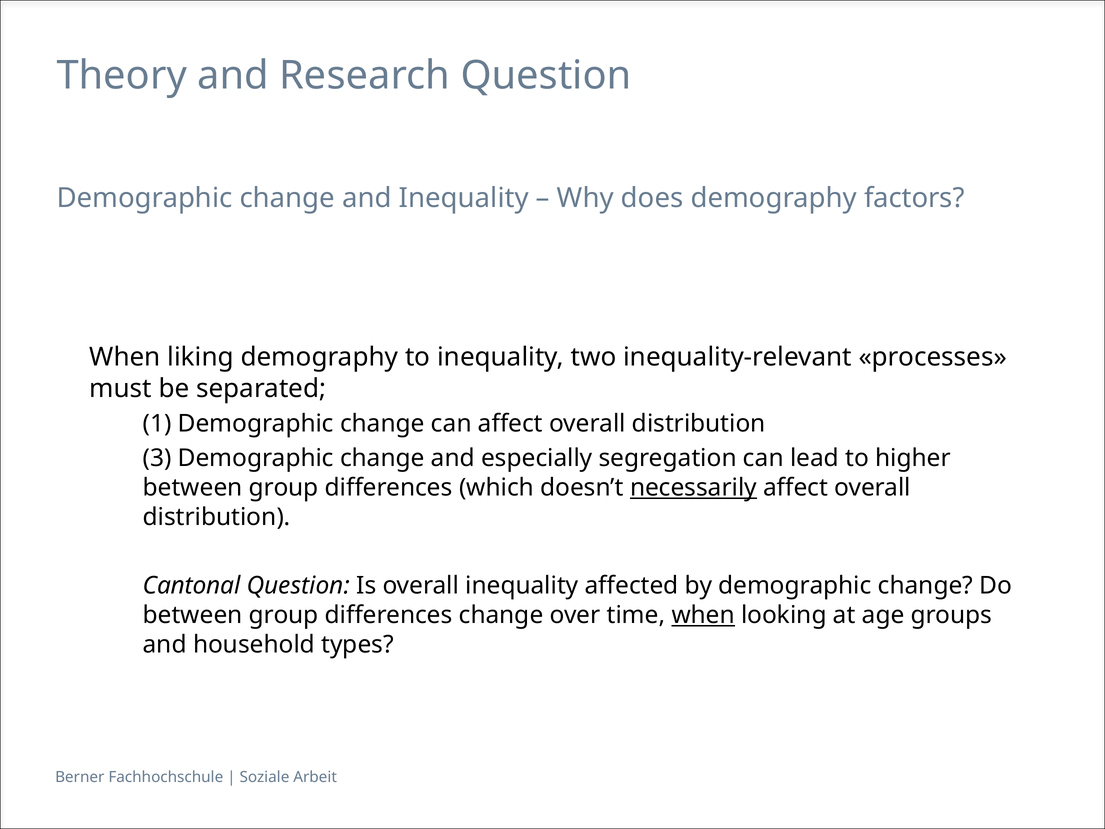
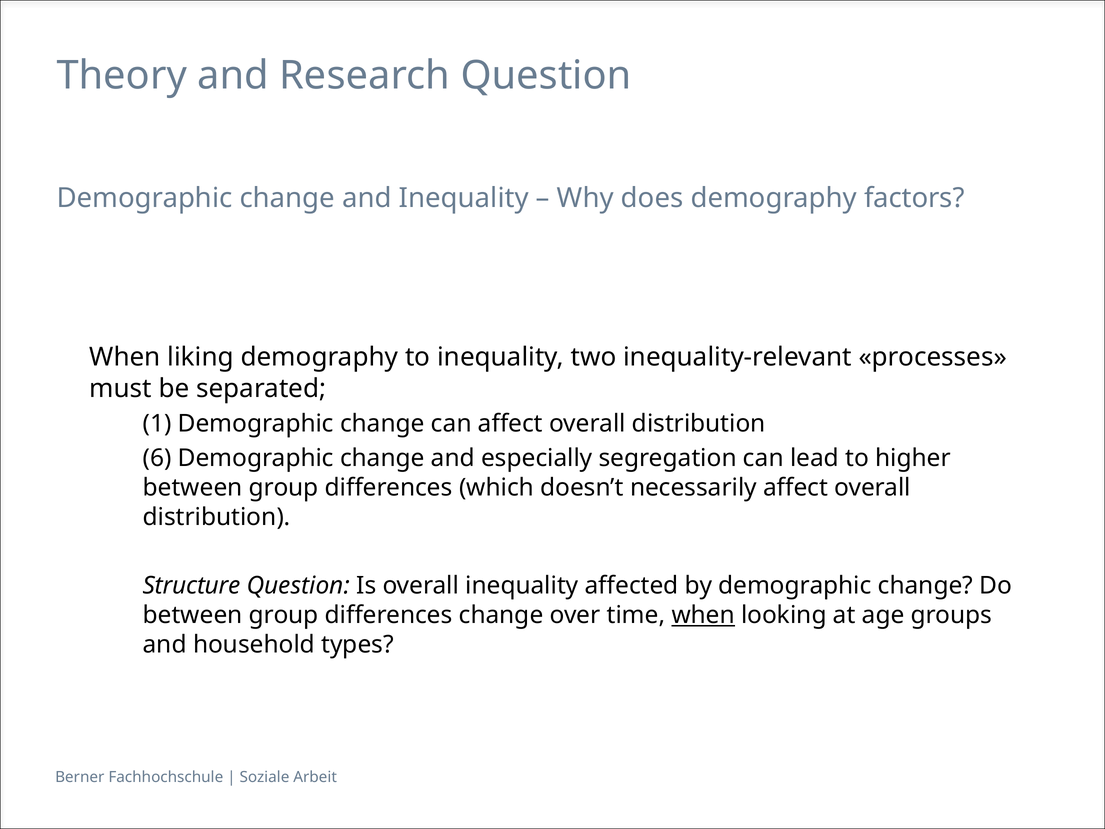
3: 3 -> 6 (157, 458)
necessarily underline: present -> none (693, 487)
Cantonal: Cantonal -> Structure (192, 586)
